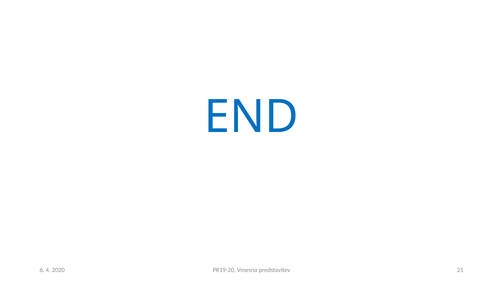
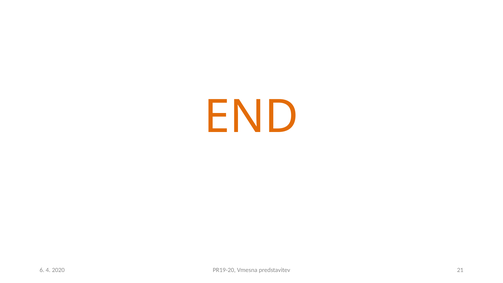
END colour: blue -> orange (251, 117)
